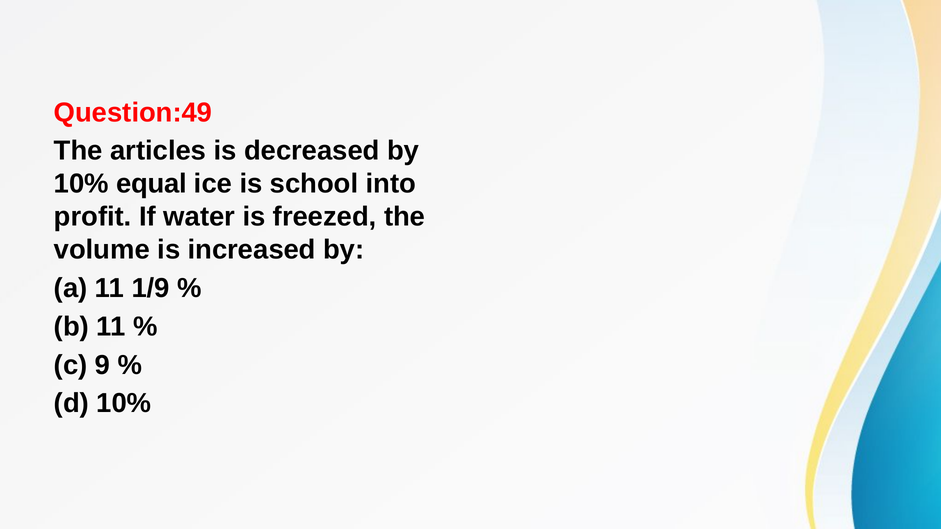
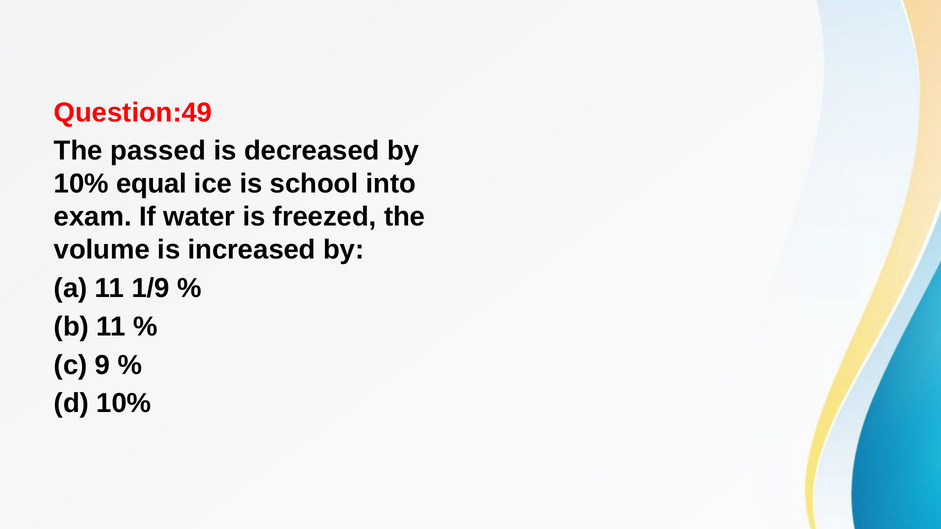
articles: articles -> passed (158, 151)
profit: profit -> exam (93, 217)
